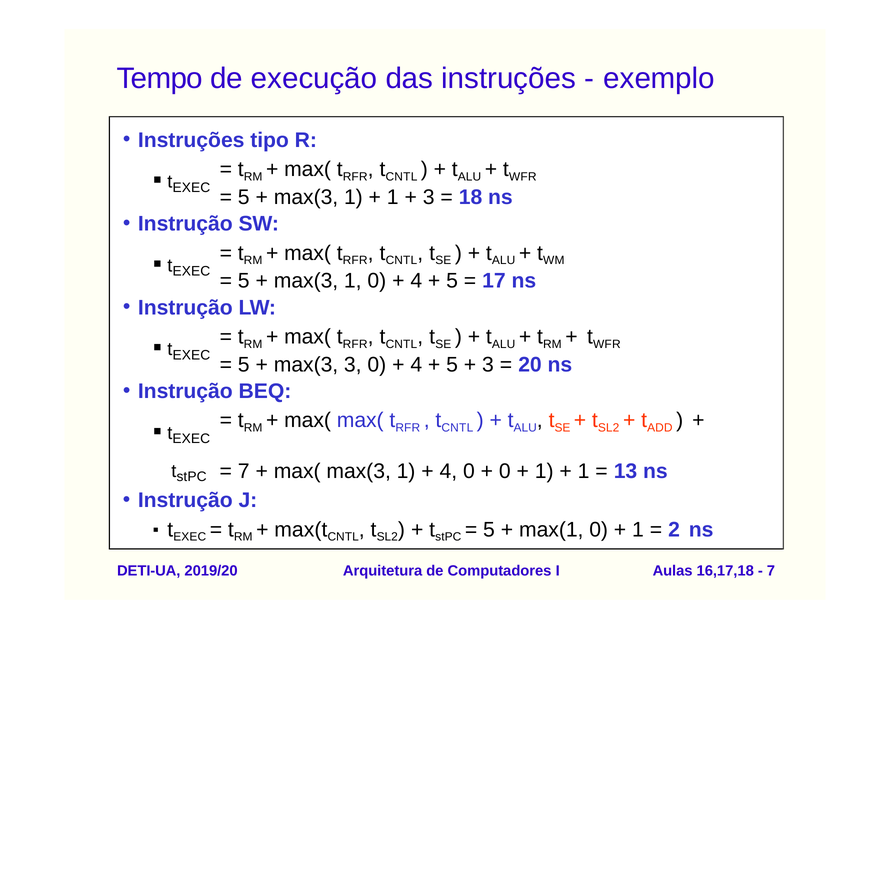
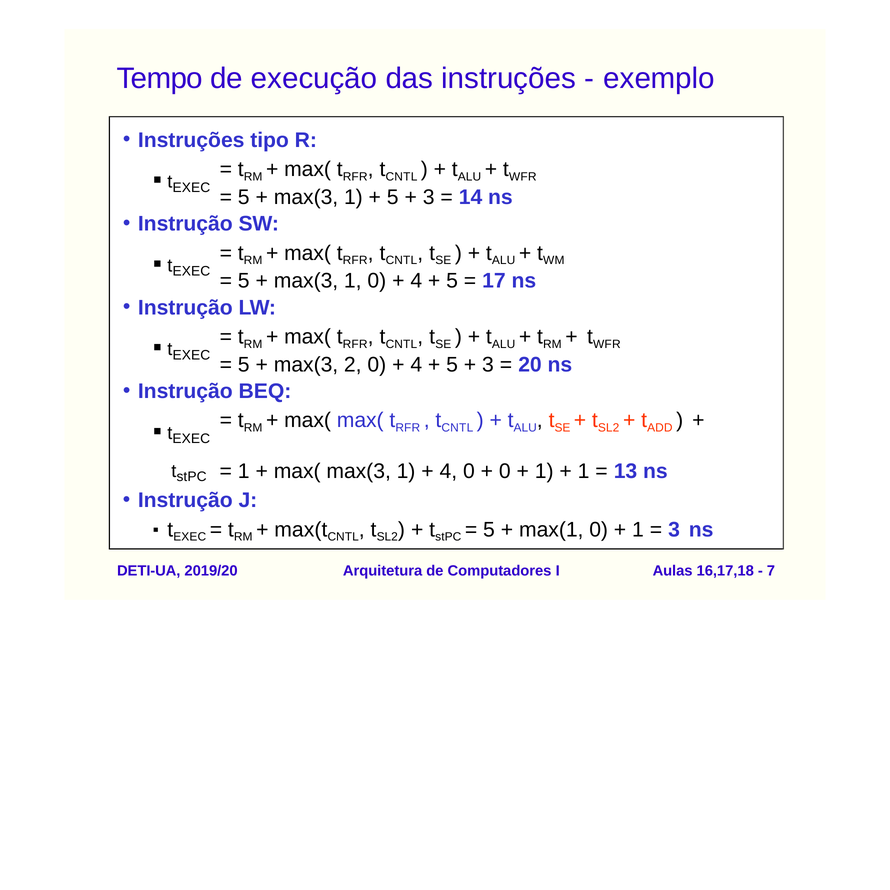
1: 1 -> 5 (393, 197)
18: 18 -> 14 (471, 197)
max(3 3: 3 -> 2 (353, 365)
7: 7 -> 1 (244, 471)
2: 2 -> 3 (674, 530)
